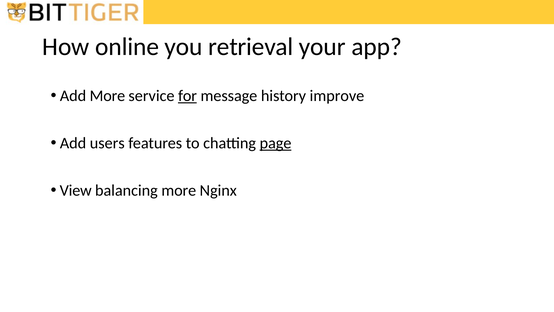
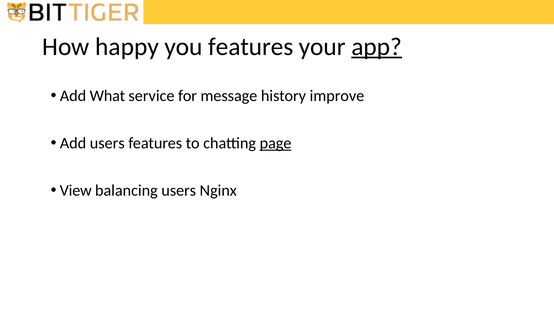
online: online -> happy (127, 47)
you retrieval: retrieval -> features (251, 47)
app underline: none -> present (377, 47)
Add More: More -> What (107, 96)
for underline: present -> none (188, 96)
balancing more: more -> users (179, 190)
